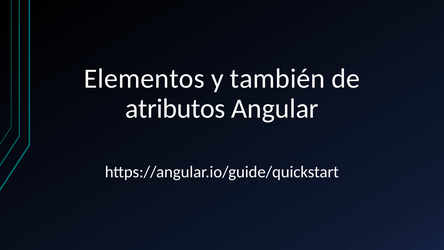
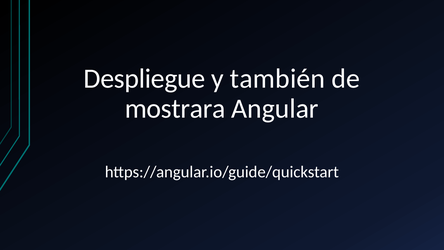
Elementos: Elementos -> Despliegue (144, 79)
atributos: atributos -> mostrara (175, 108)
